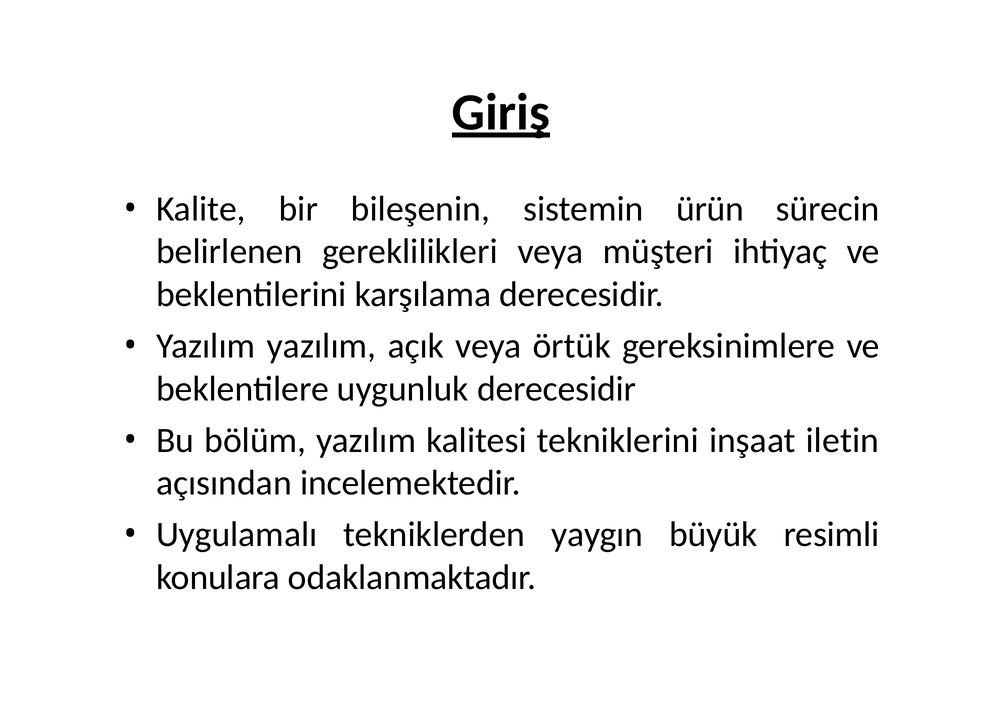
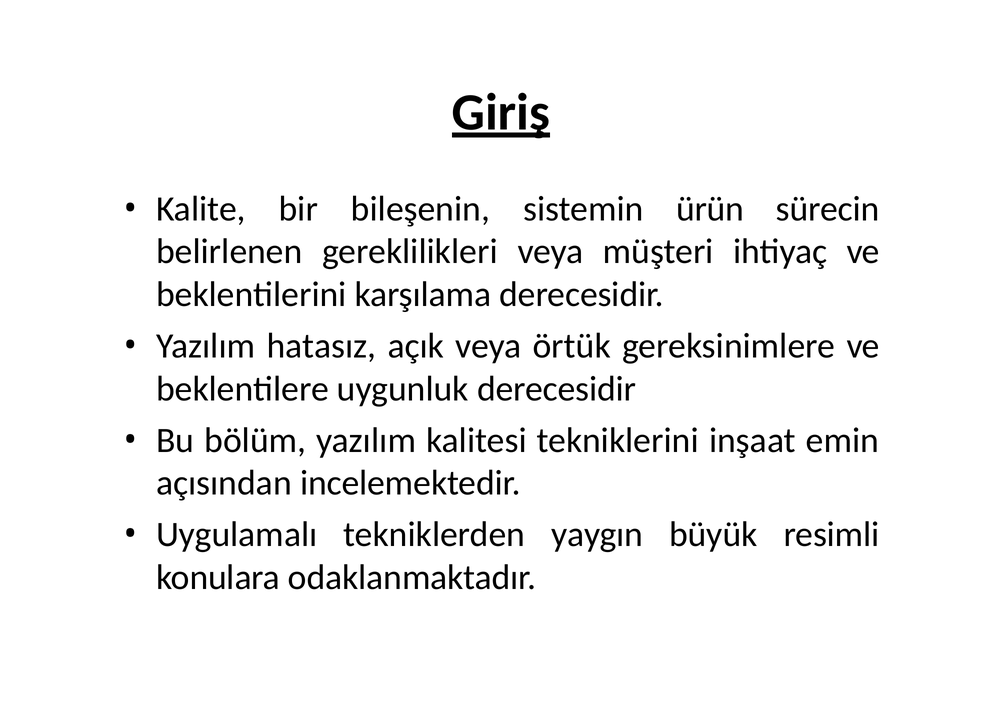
Yazılım yazılım: yazılım -> hatasız (322, 346)
iletin: iletin -> emin (842, 440)
